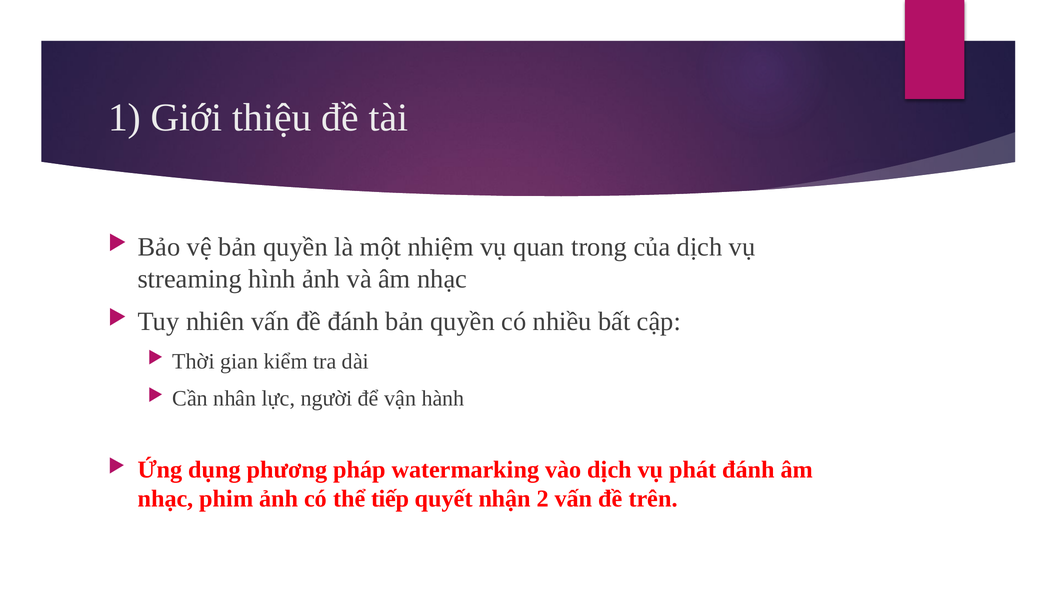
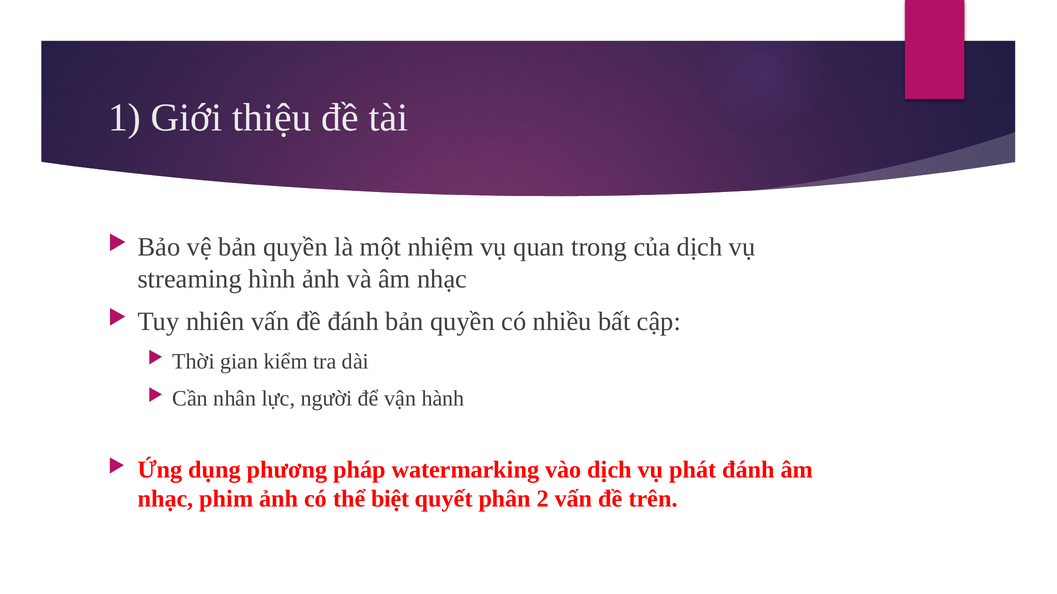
tiếp: tiếp -> biệt (390, 499)
nhận: nhận -> phân (505, 499)
